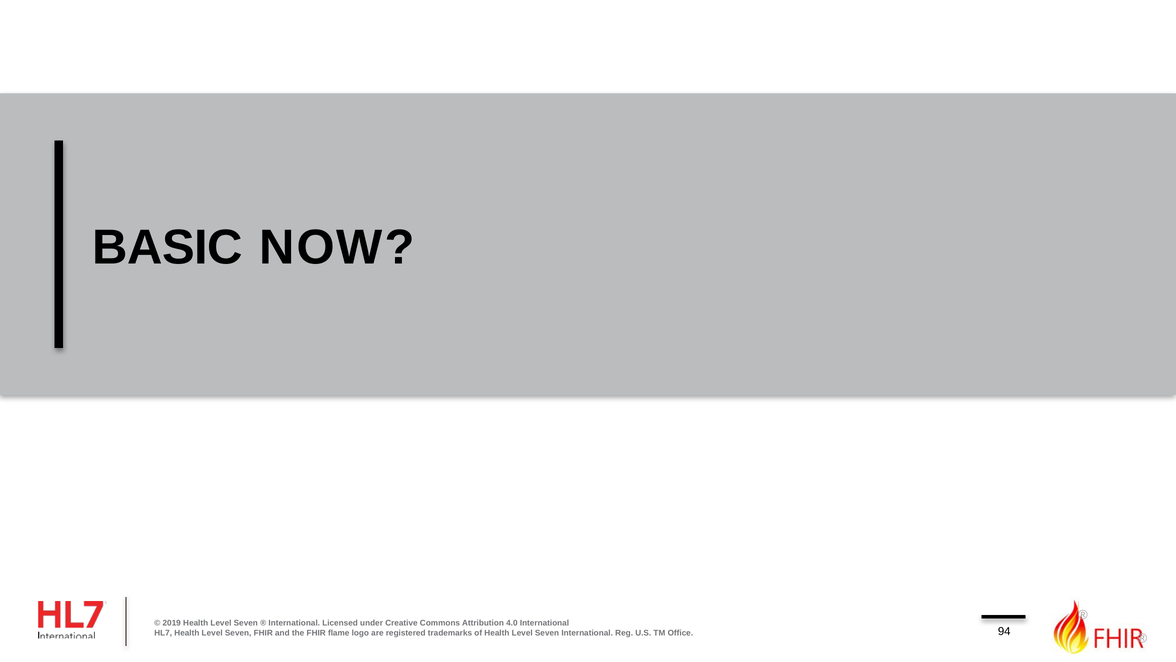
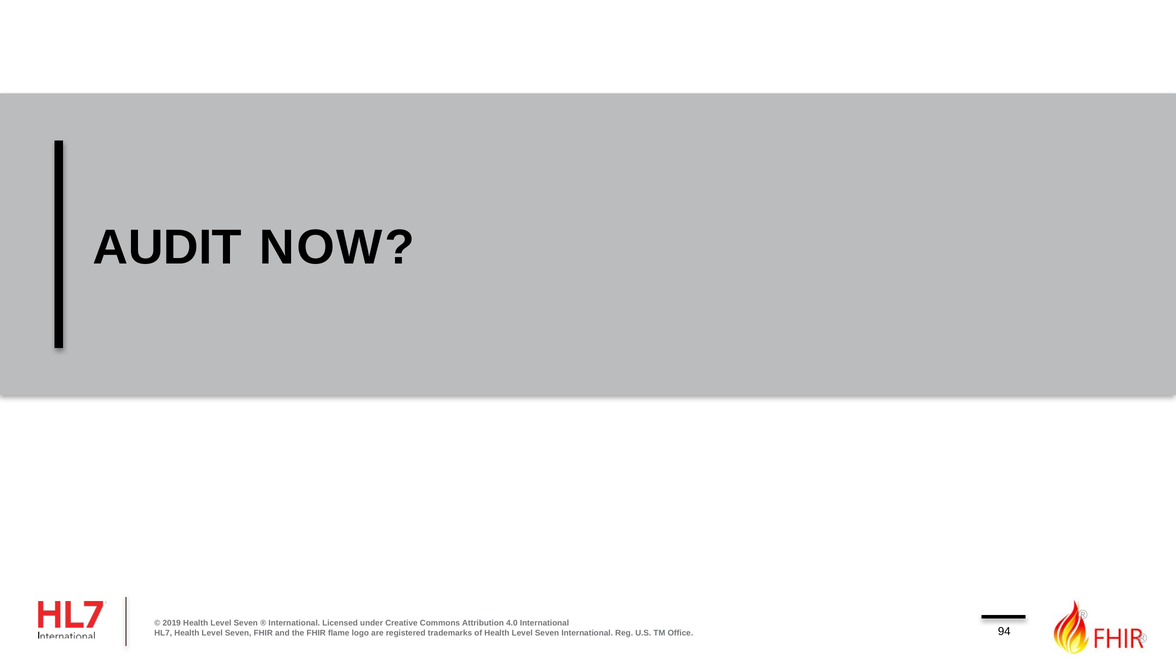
BASIC: BASIC -> AUDIT (167, 247)
